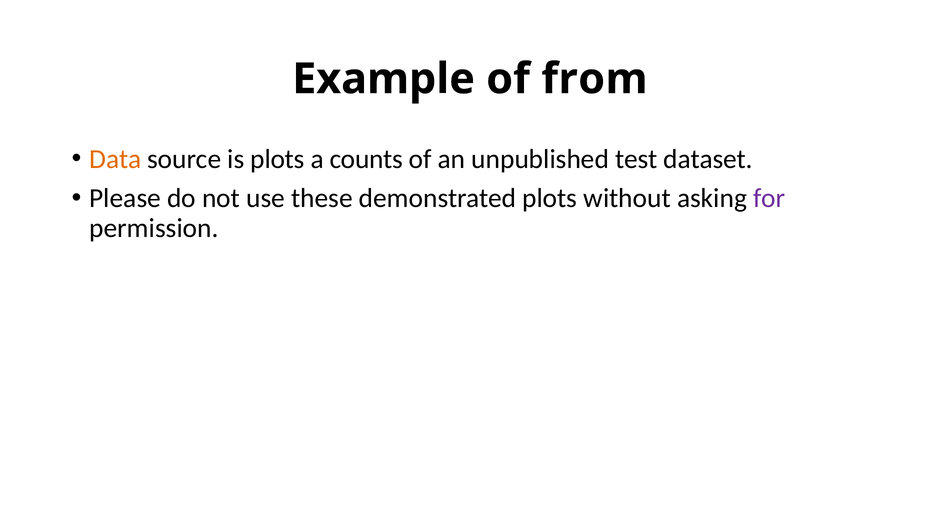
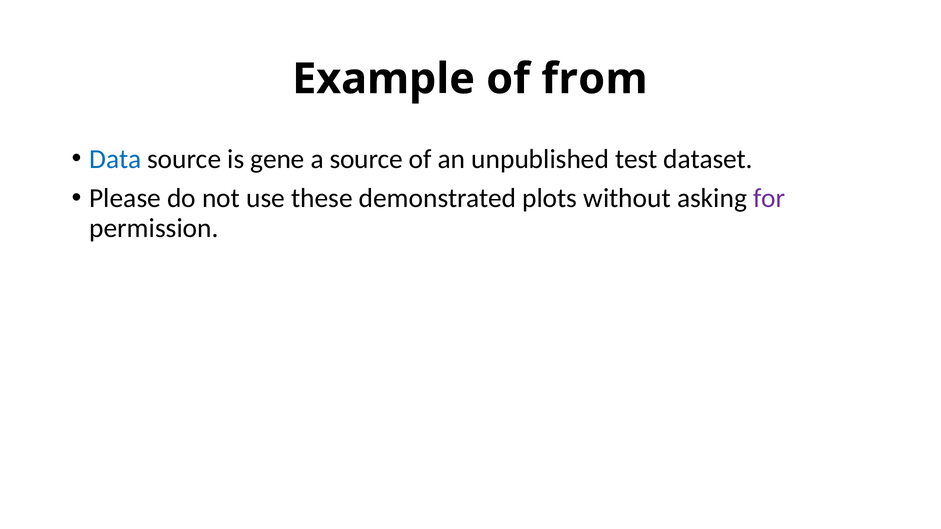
Data colour: orange -> blue (115, 159)
is plots: plots -> gene (277, 159)
a counts: counts -> source (366, 159)
